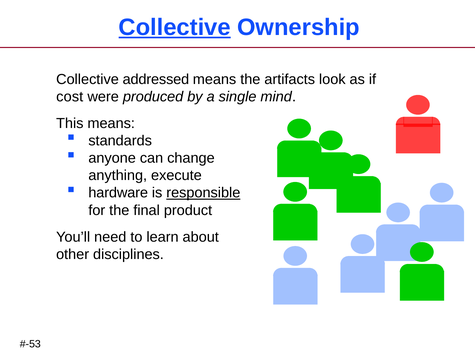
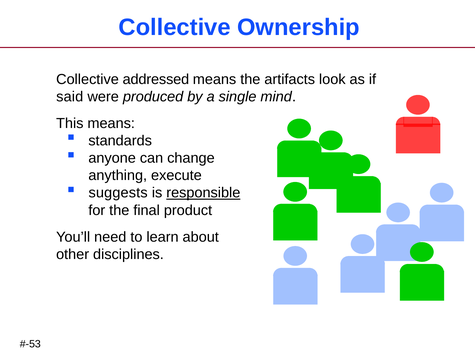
Collective underline: present -> none (175, 27)
cost: cost -> said (70, 97)
hardware: hardware -> suggests (118, 193)
